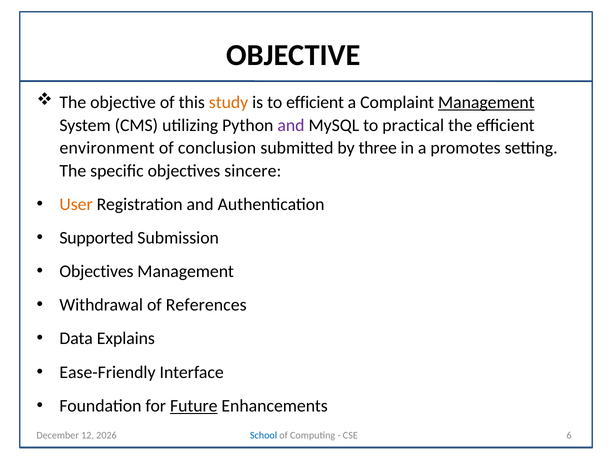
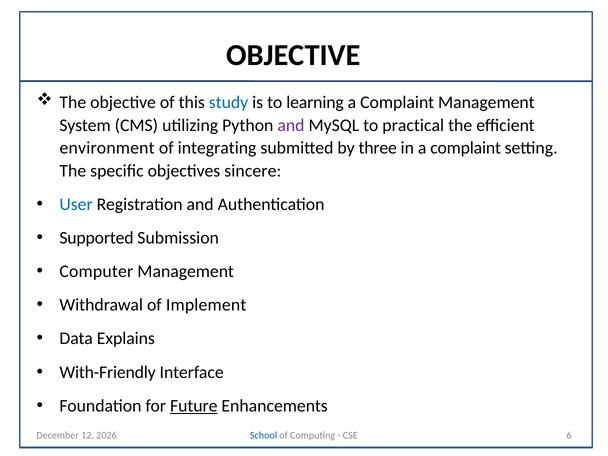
study colour: orange -> blue (229, 103)
to efficient: efficient -> learning (315, 103)
Management underline: present -> none (486, 103)
conclusion: conclusion -> integrating (217, 148)
in a promotes: promotes -> complaint (466, 148)
User colour: orange -> blue (76, 204)
Objectives: Objectives -> Computer (96, 272)
References: References -> Implement (206, 305)
Ease-Friendly: Ease-Friendly -> With-Friendly (108, 372)
